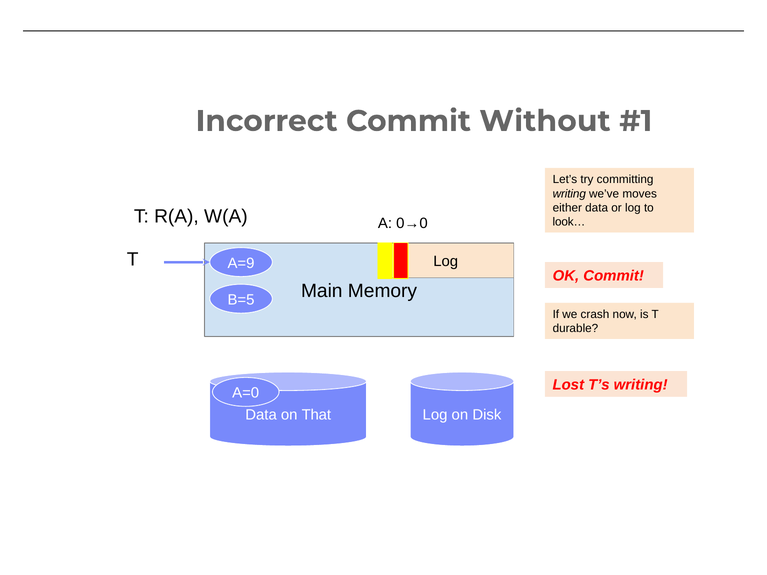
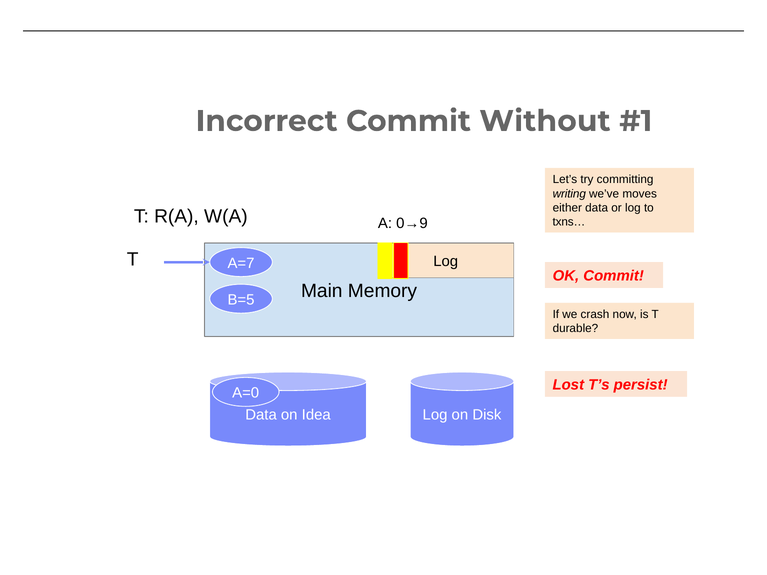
0→0: 0→0 -> 0→9 (412, 224)
look…: look… -> txns… (569, 222)
A=9: A=9 -> A=7 (241, 263)
T’s writing: writing -> persist (641, 385)
That: That -> Idea (316, 415)
